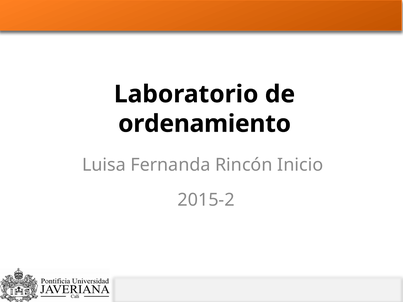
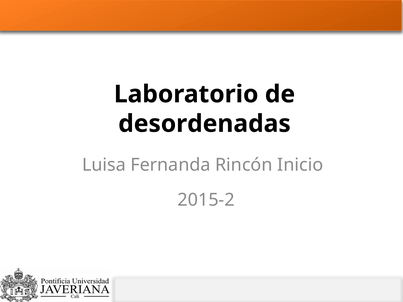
ordenamiento: ordenamiento -> desordenadas (204, 124)
